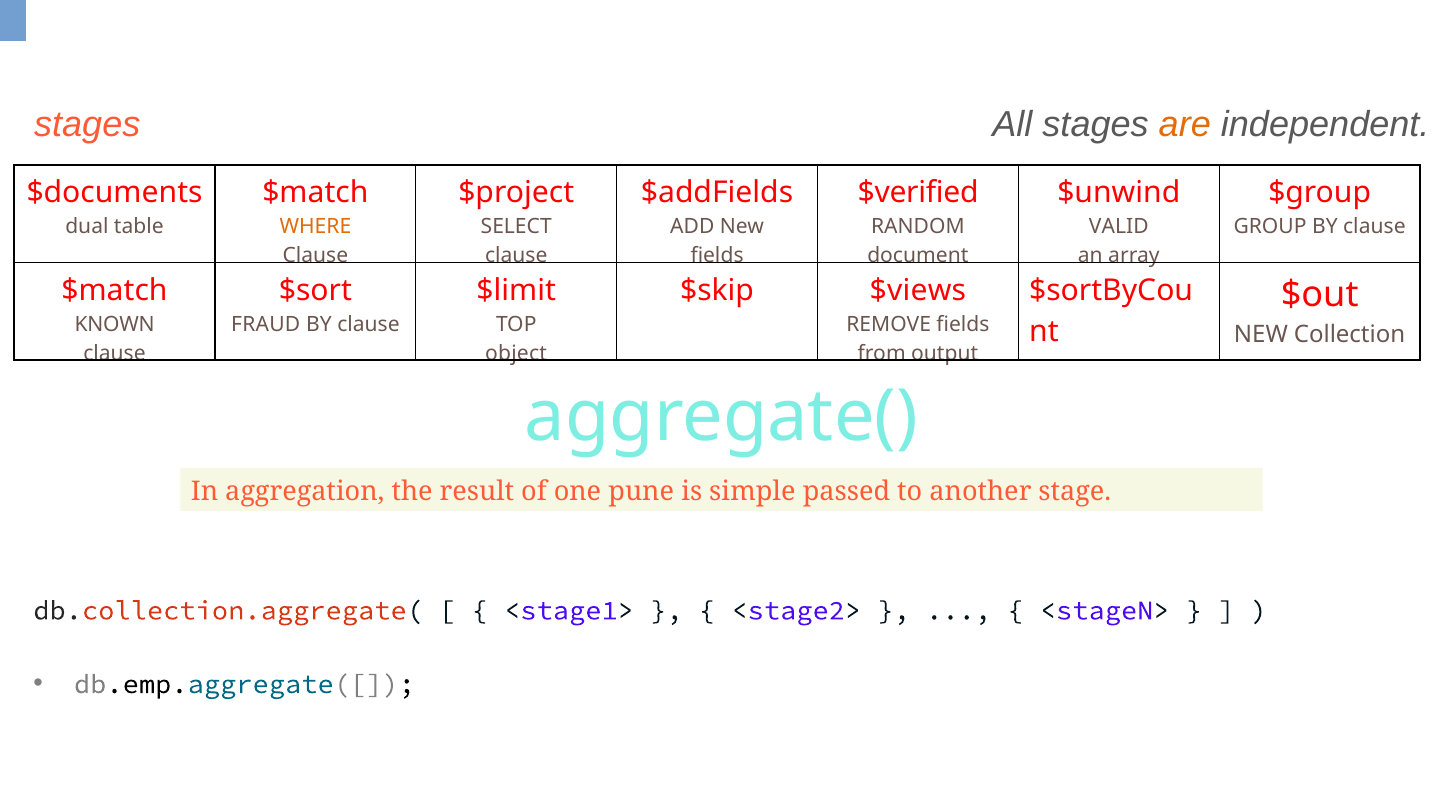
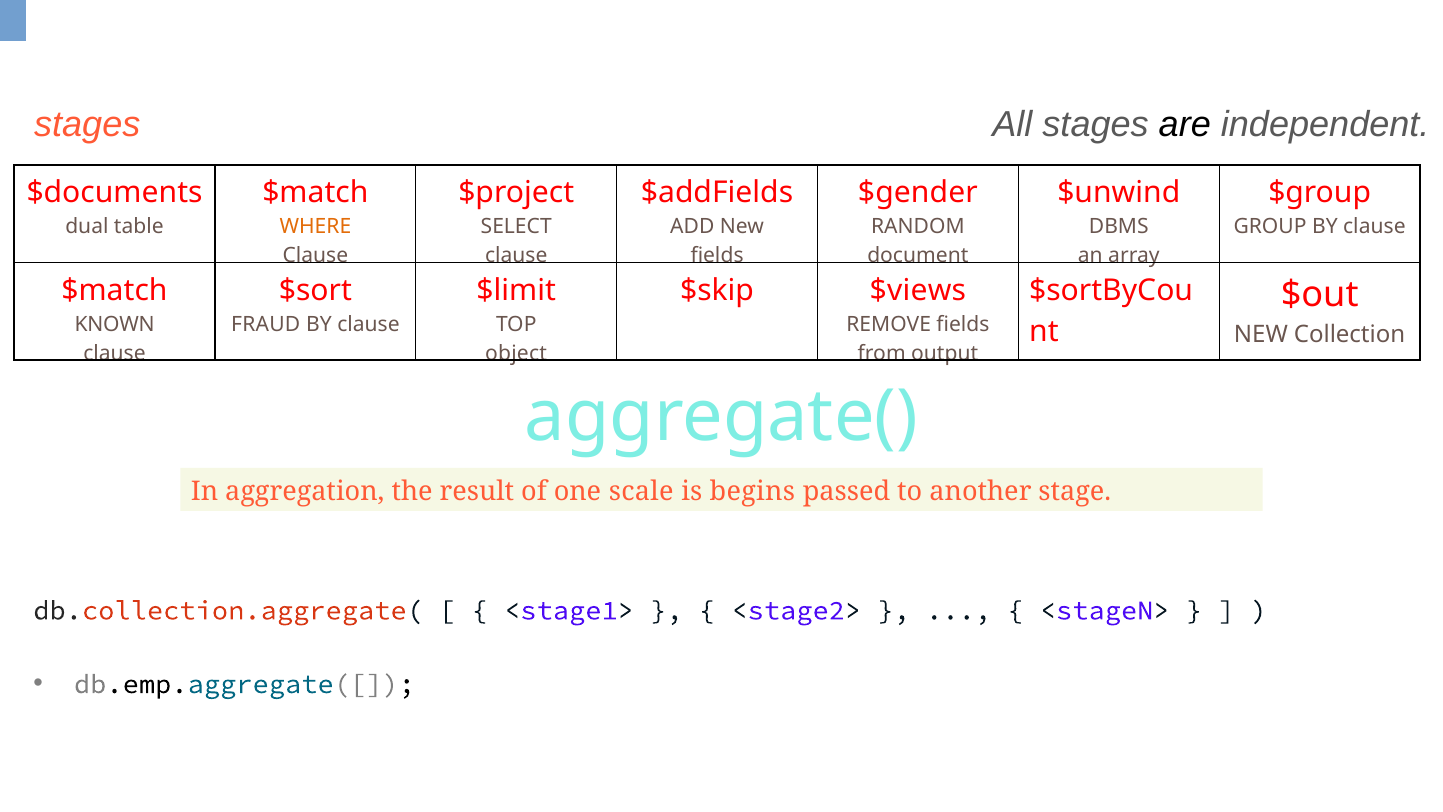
are colour: orange -> black (1185, 125)
$verified: $verified -> $gender (918, 193)
VALID: VALID -> DBMS (1119, 227)
pune: pune -> scale (641, 491)
simple: simple -> begins (752, 491)
